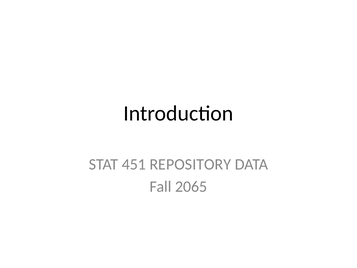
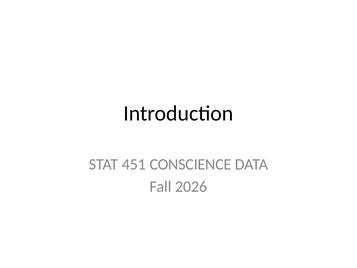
REPOSITORY: REPOSITORY -> CONSCIENCE (190, 164)
2065: 2065 -> 2026 (191, 186)
